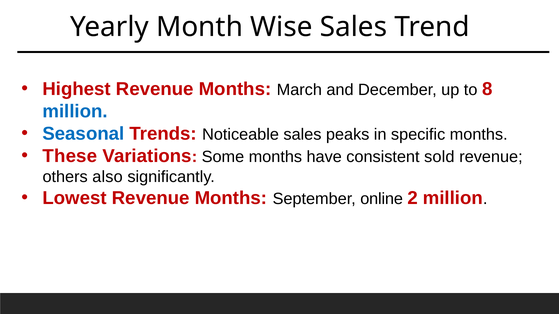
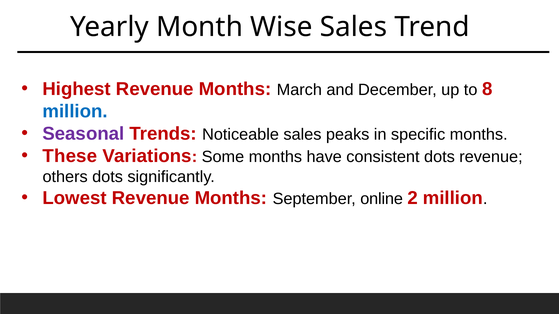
Seasonal colour: blue -> purple (83, 134)
consistent sold: sold -> dots (439, 157)
others also: also -> dots (108, 177)
